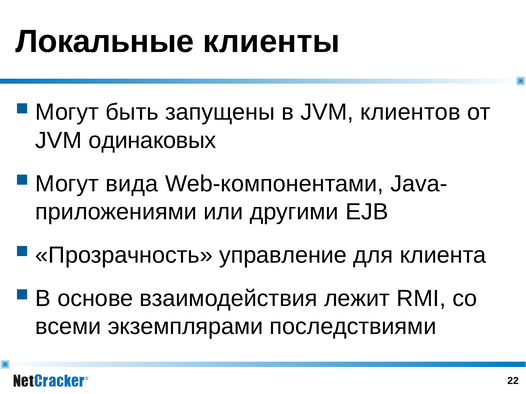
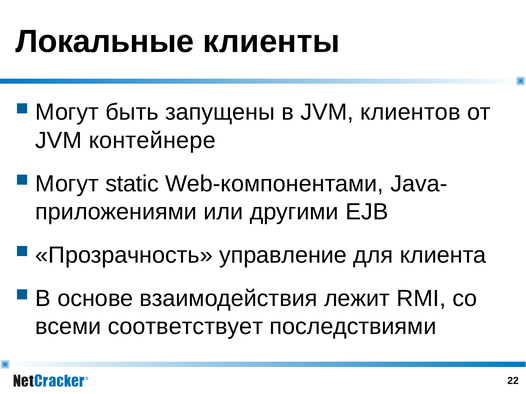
одинаковых: одинаковых -> контейнере (152, 140)
вида: вида -> static (132, 184)
экземплярами: экземплярами -> соответствует (185, 327)
